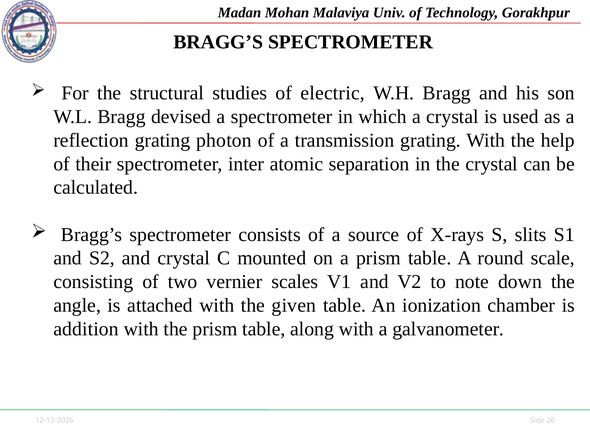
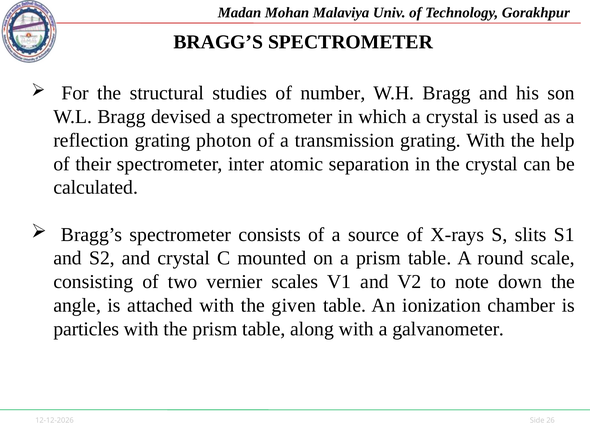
electric: electric -> number (333, 93)
addition: addition -> particles (86, 329)
